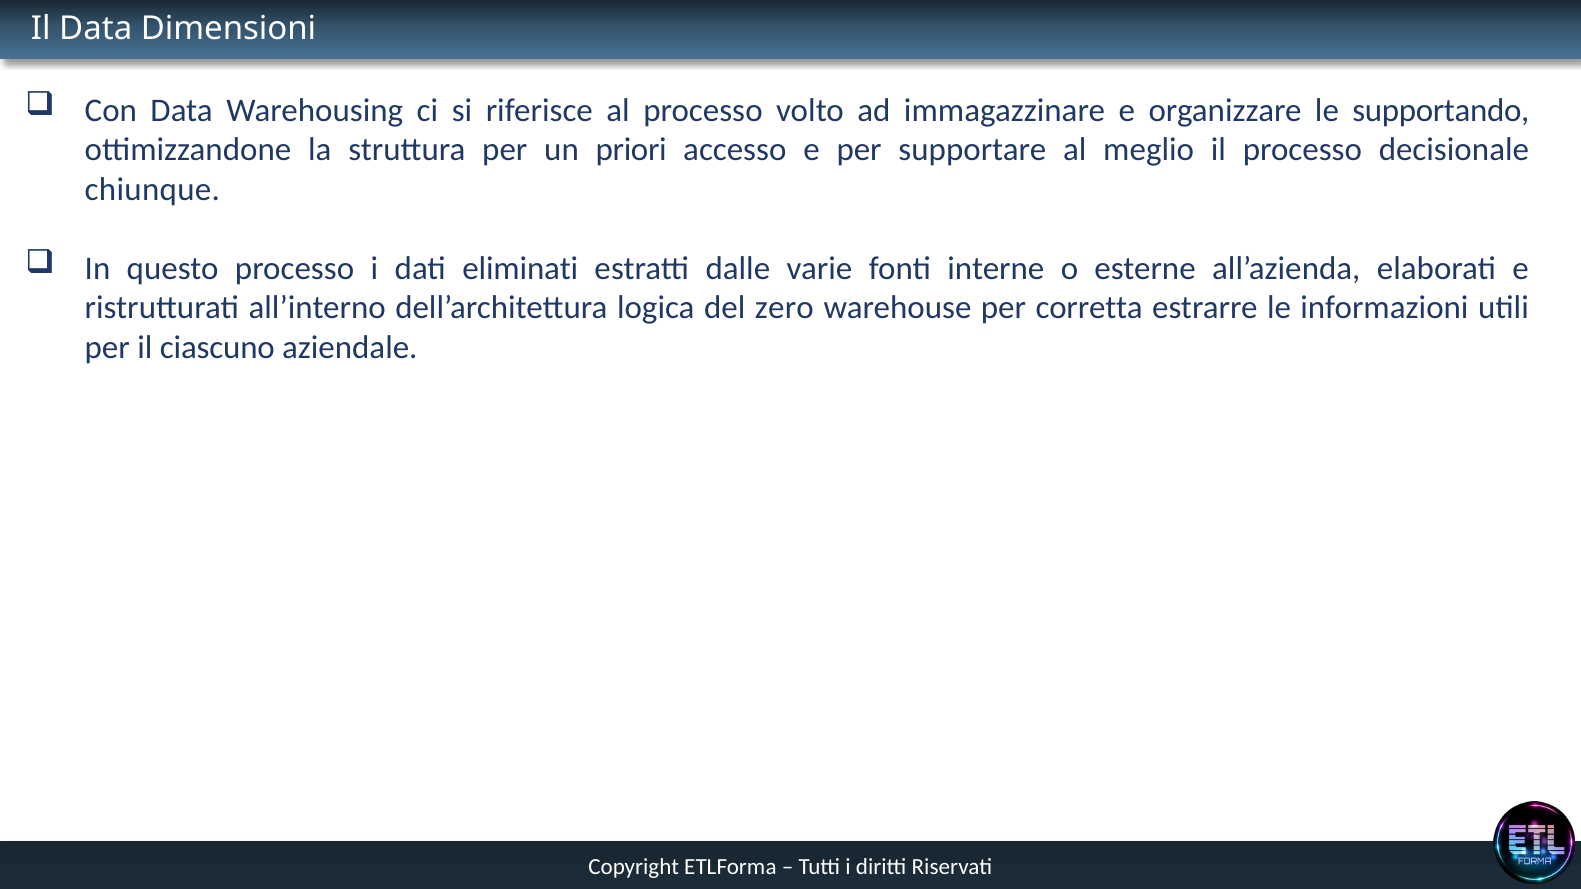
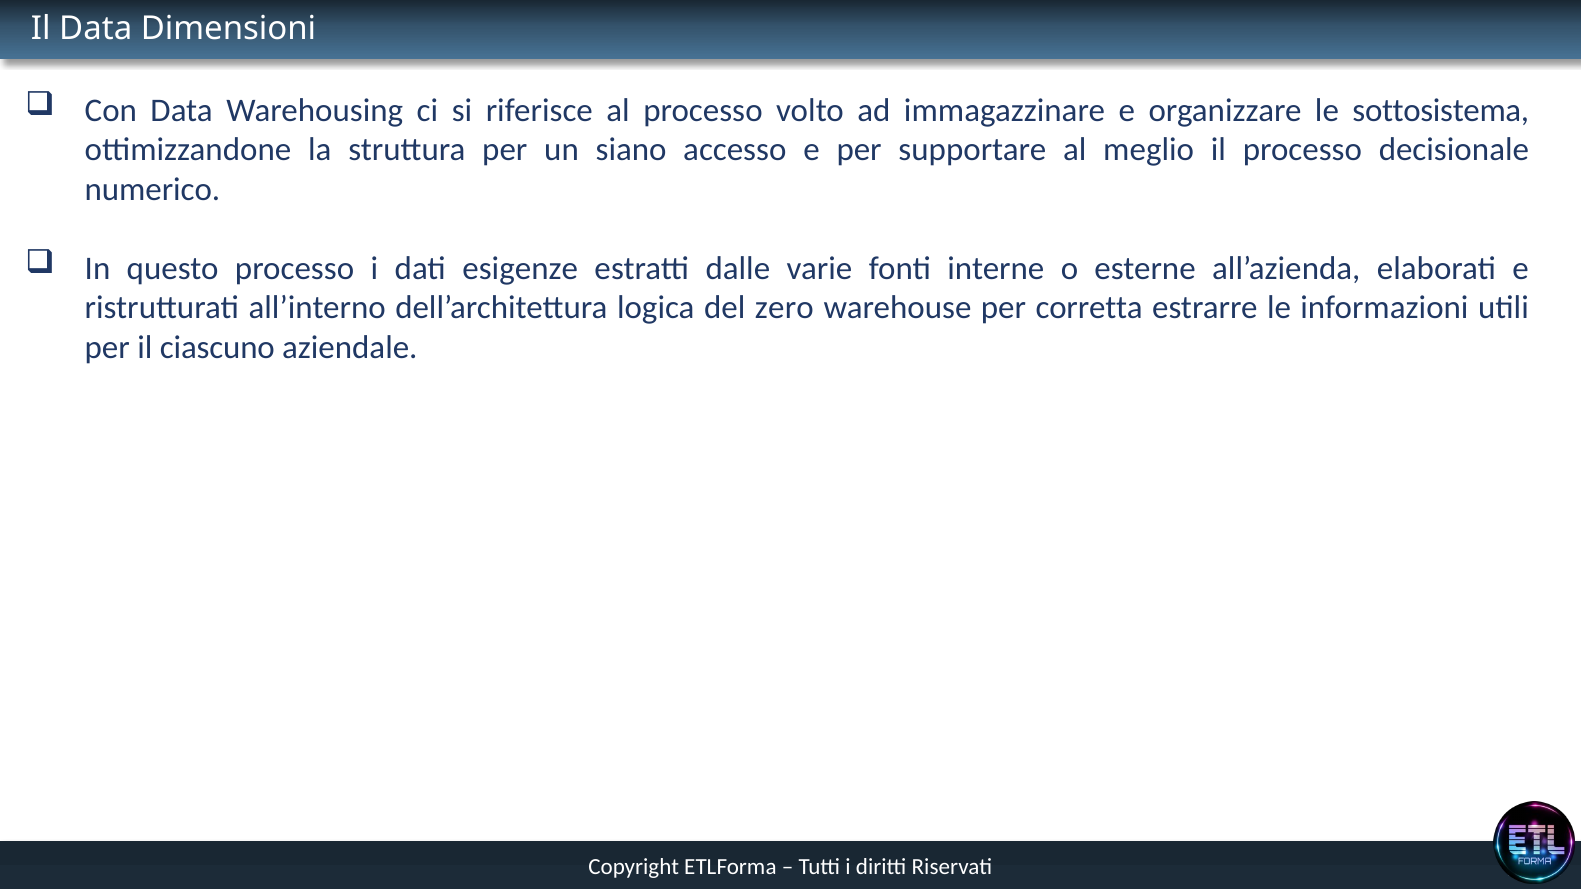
supportando: supportando -> sottosistema (1441, 110)
priori: priori -> siano (631, 150)
chiunque: chiunque -> numerico (152, 189)
eliminati: eliminati -> esigenze (520, 268)
